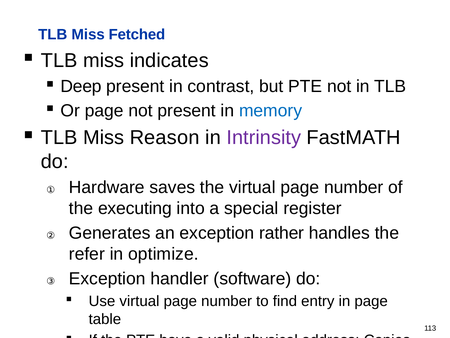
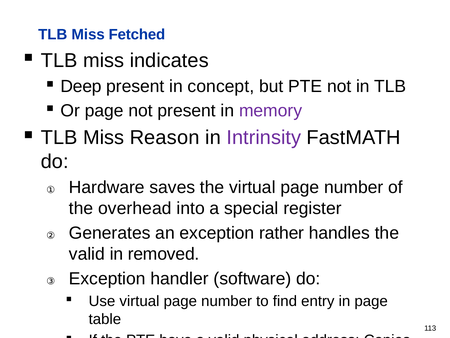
contrast: contrast -> concept (221, 86)
memory colour: blue -> purple (271, 111)
executing: executing -> overhead (135, 208)
refer: refer -> valid (87, 254)
optimize: optimize -> removed (164, 254)
